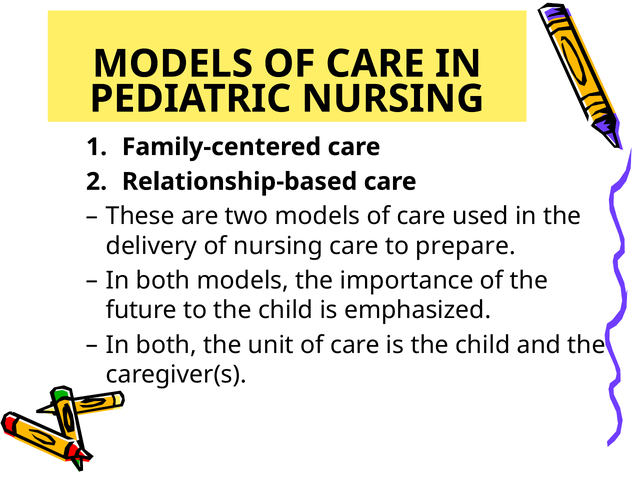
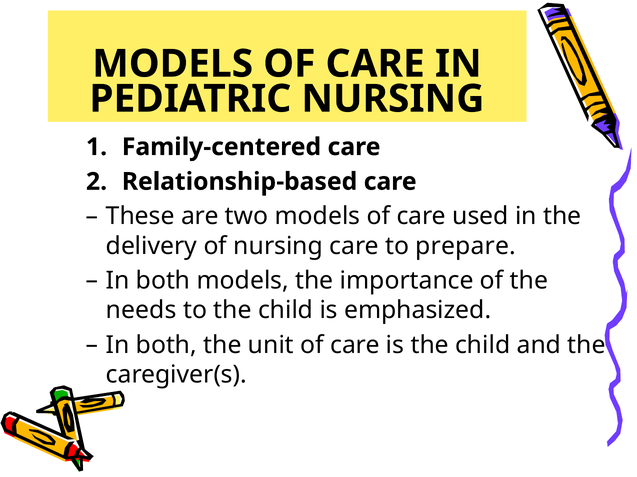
future: future -> needs (141, 311)
